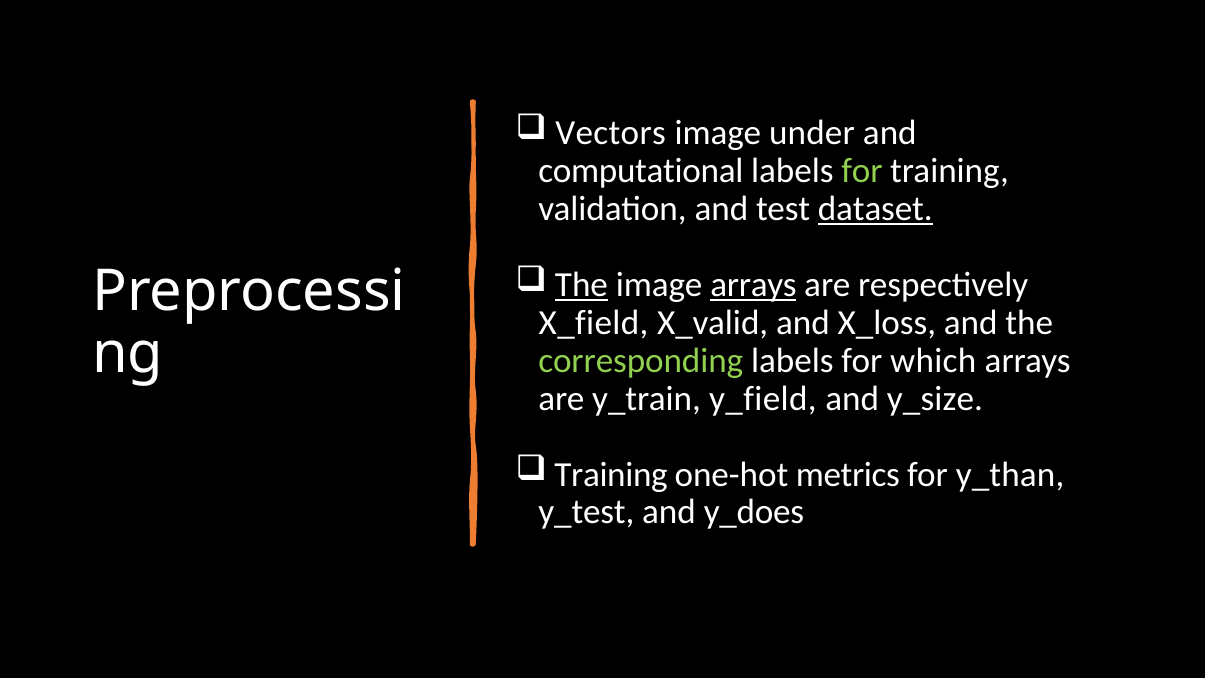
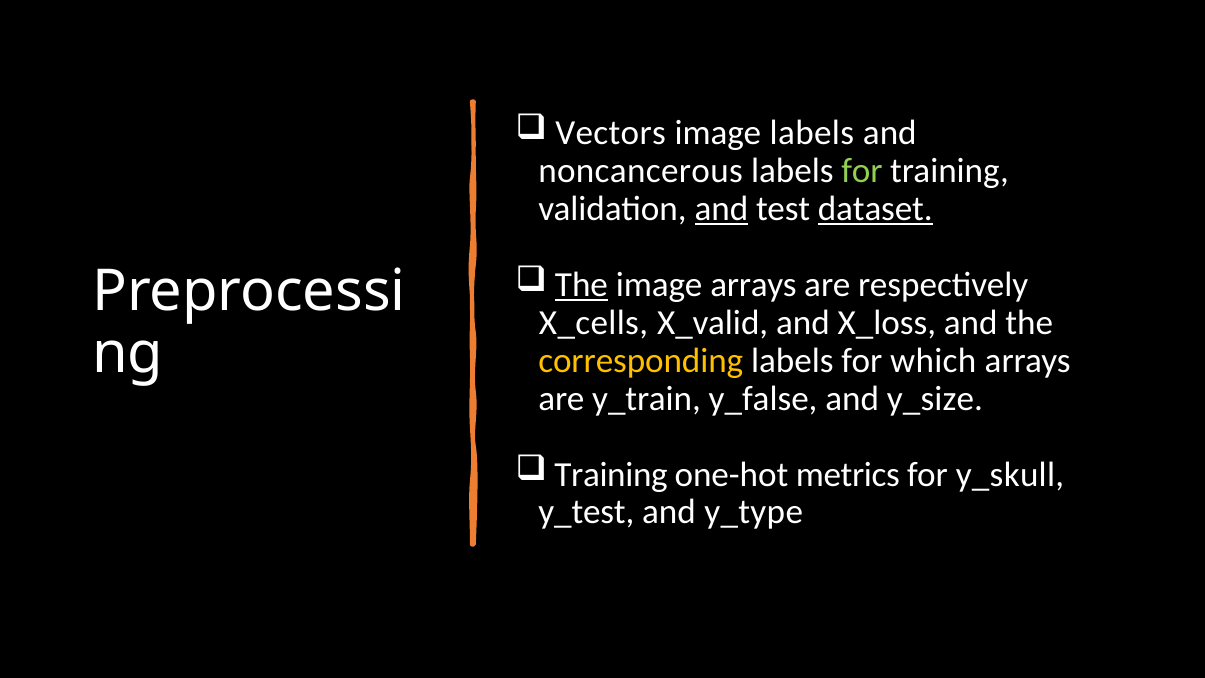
image under: under -> labels (812, 133)
computational: computational -> noncancerous (641, 171)
and underline: none -> present (721, 209)
arrays underline: present -> none (754, 285)
X_field: X_field -> X_cells (594, 323)
corresponding colour: light green -> yellow (641, 361)
y_field: y_field -> y_false (763, 399)
y_than: y_than -> y_skull (1010, 474)
y_does: y_does -> y_type (754, 512)
